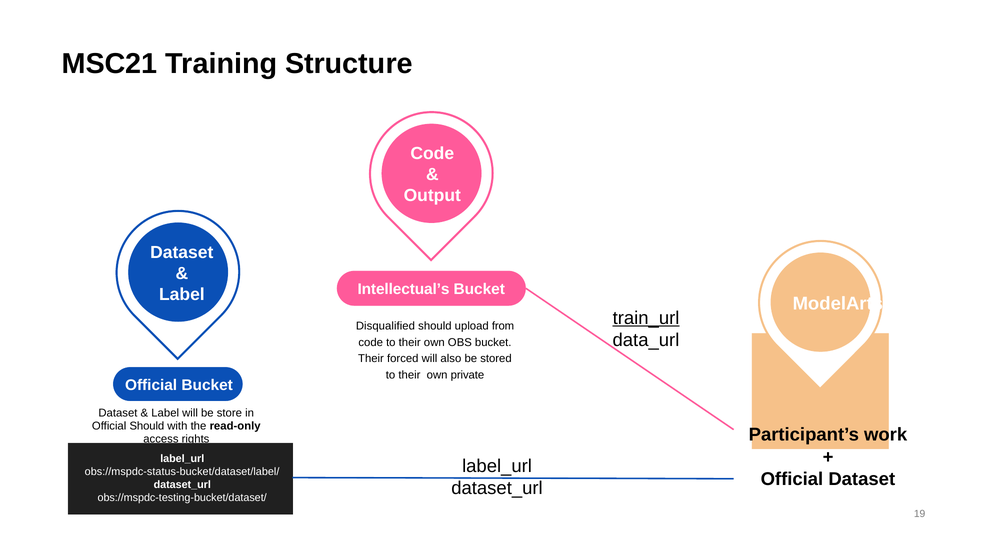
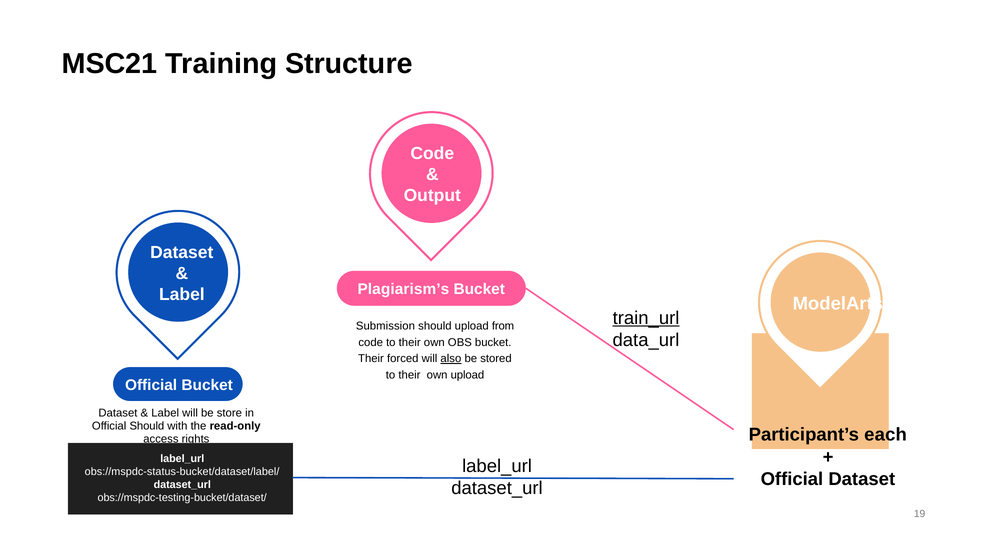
Intellectual’s: Intellectual’s -> Plagiarism’s (403, 289)
Disqualified: Disqualified -> Submission (385, 326)
also underline: none -> present (451, 359)
own private: private -> upload (467, 375)
work: work -> each (886, 435)
